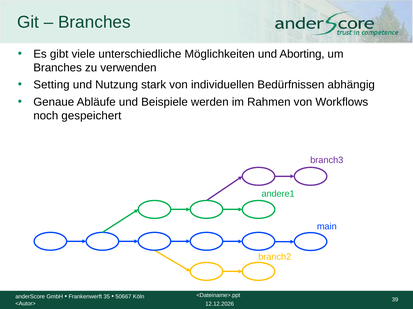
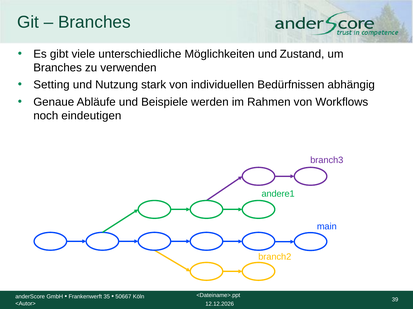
Aborting: Aborting -> Zustand (302, 54)
gespeichert: gespeichert -> eindeutigen (91, 116)
